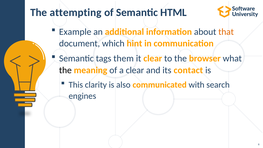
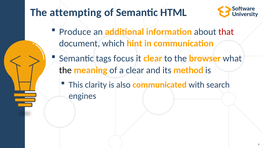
Example: Example -> Produce (75, 32)
that colour: orange -> red (226, 32)
them: them -> focus (124, 58)
contact: contact -> method (188, 70)
